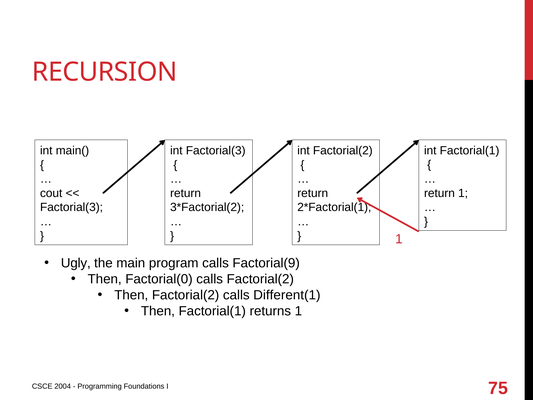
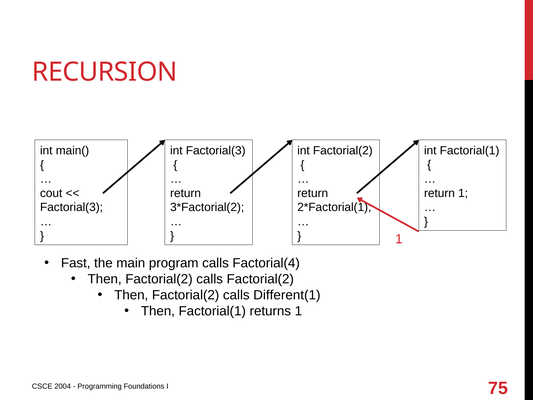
Ugly: Ugly -> Fast (76, 263)
Factorial(9: Factorial(9 -> Factorial(4 (266, 263)
Factorial(0: Factorial(0 -> Factorial(2 (159, 279)
